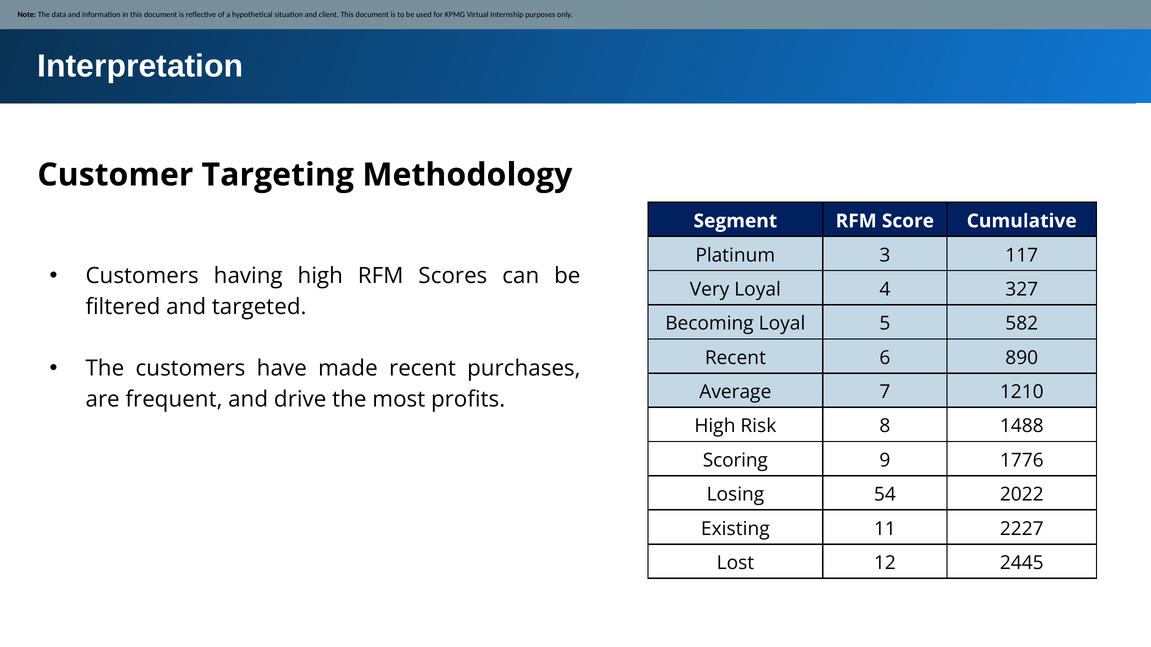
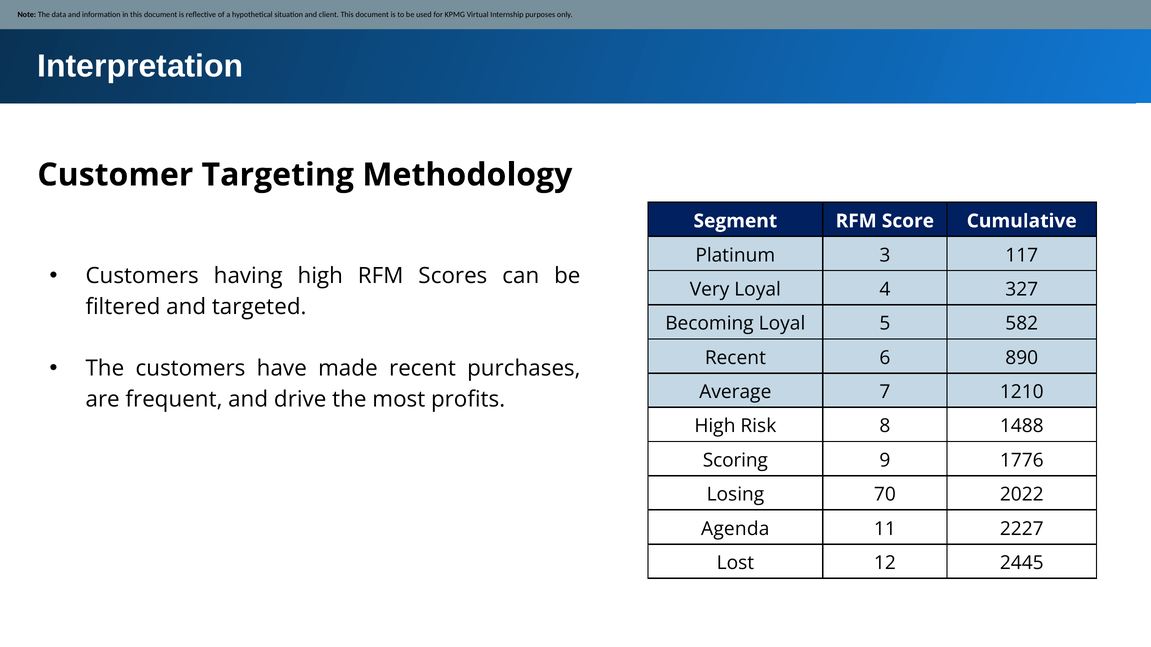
54: 54 -> 70 (885, 495)
Existing: Existing -> Agenda (735, 529)
